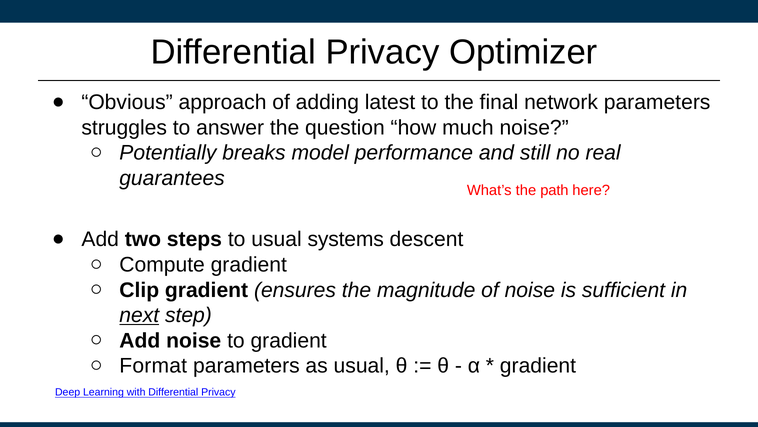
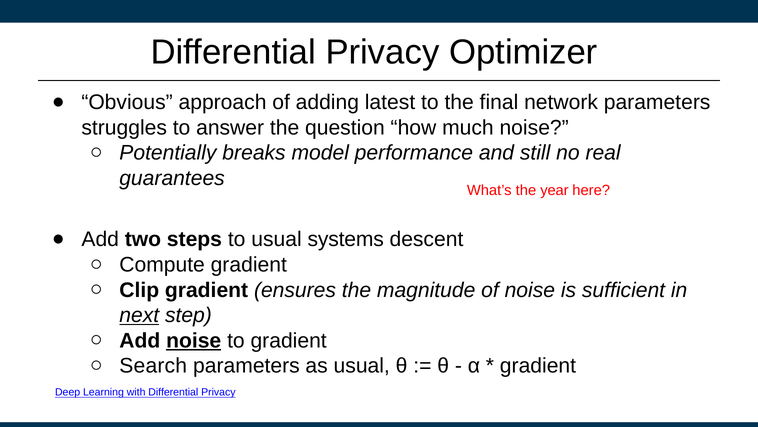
path: path -> year (554, 190)
noise underline: none -> present (194, 340)
Format: Format -> Search (153, 366)
